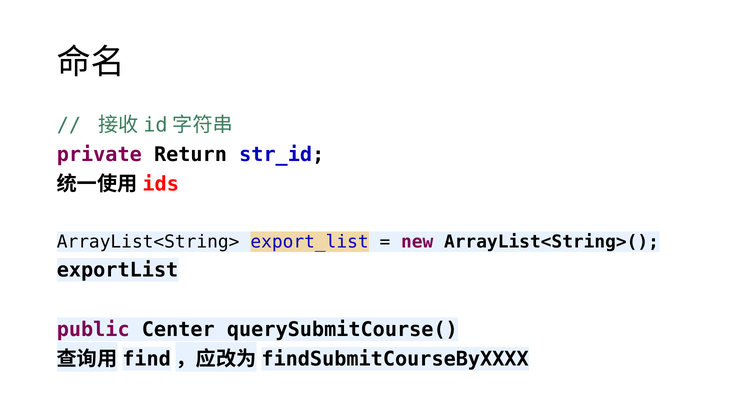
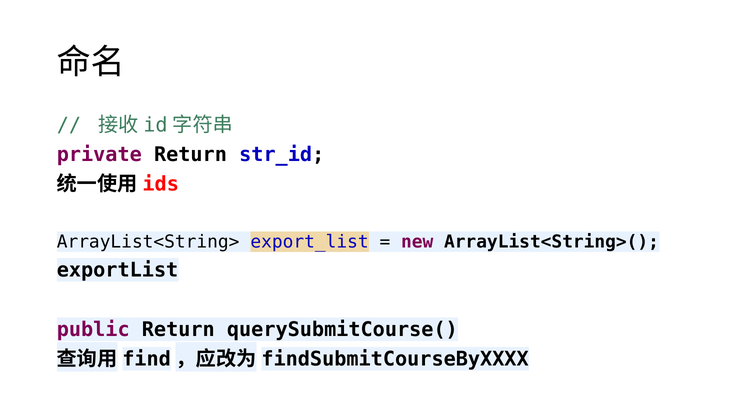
public Center: Center -> Return (178, 329)
